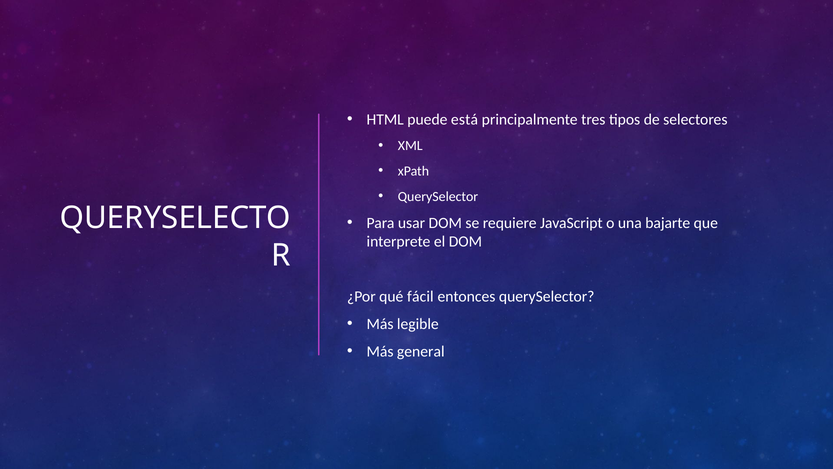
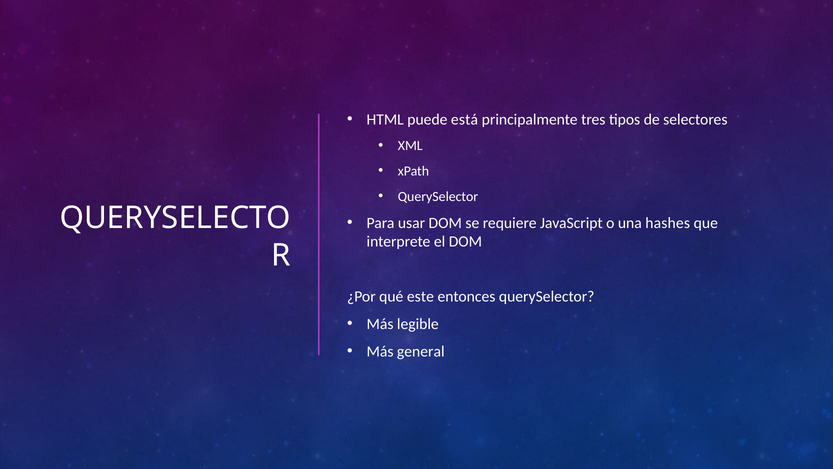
bajarte: bajarte -> hashes (668, 223)
fácil: fácil -> este (420, 296)
